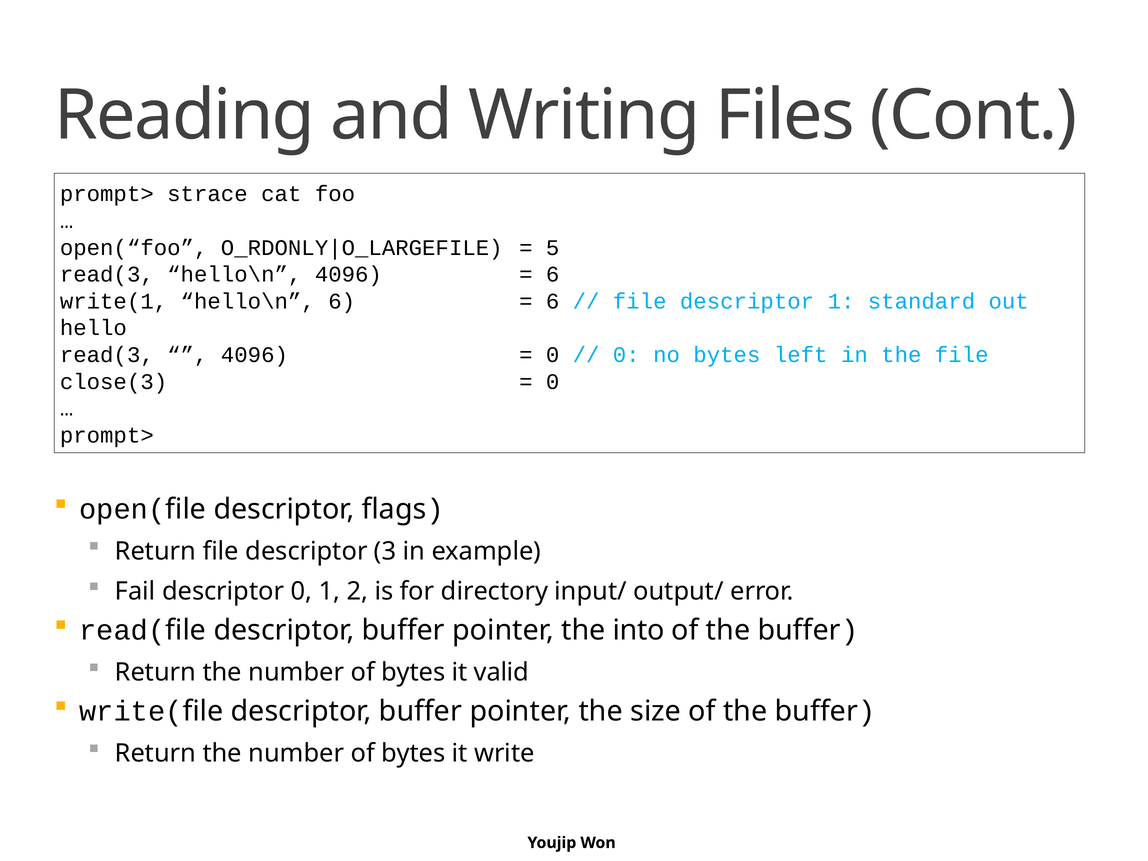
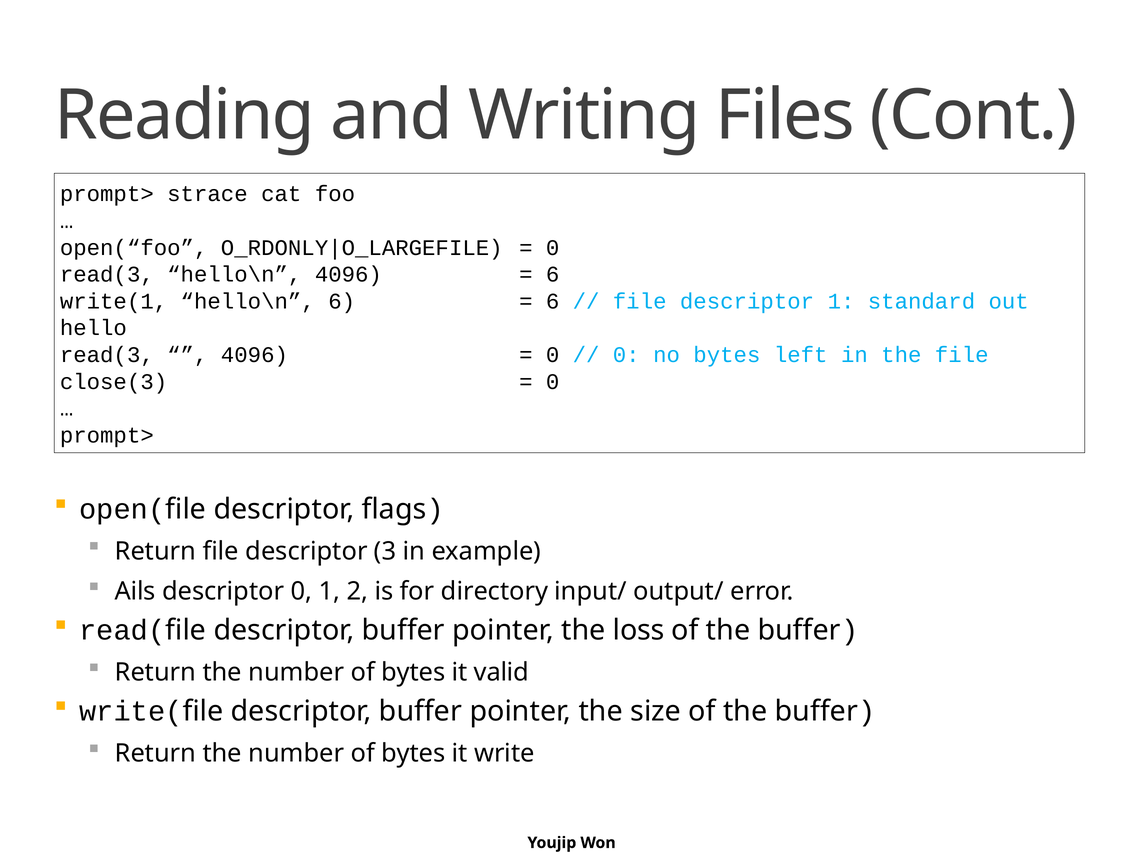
5: 5 -> 0 (553, 248)
Fail: Fail -> Ails (135, 591)
into: into -> loss (639, 630)
